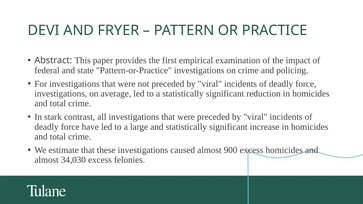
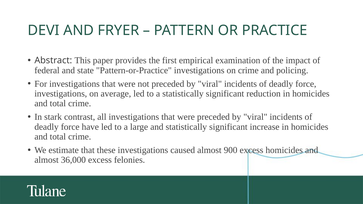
34,030: 34,030 -> 36,000 (73, 160)
